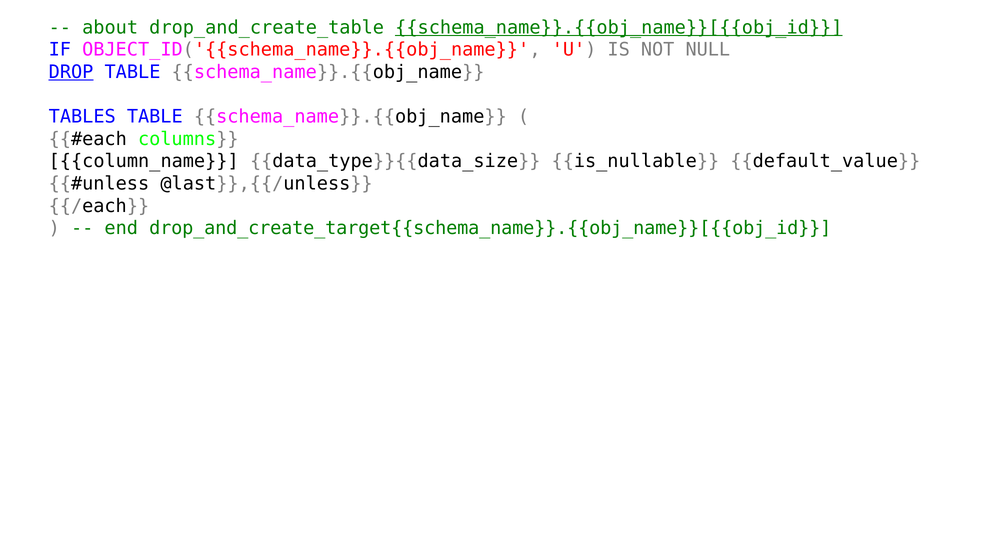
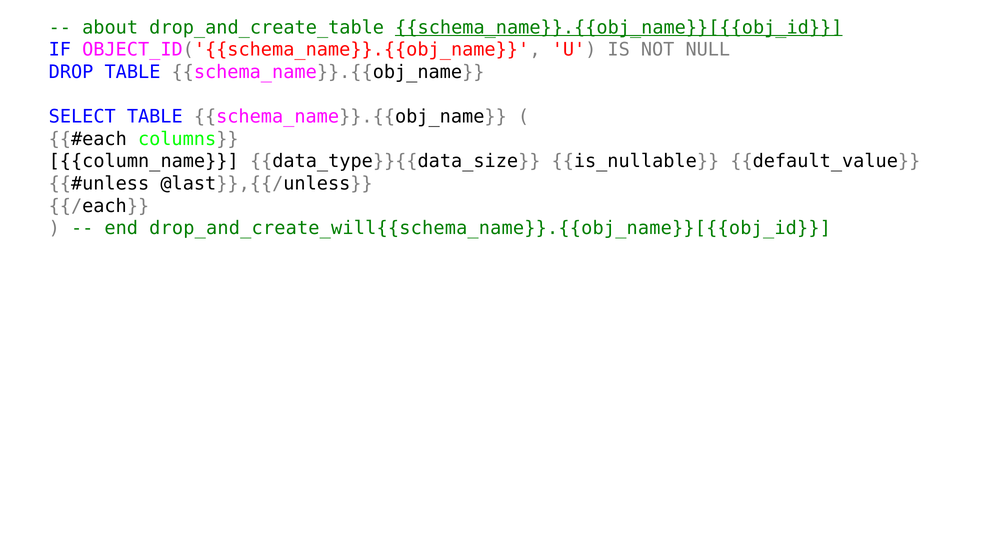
DROP underline: present -> none (71, 72)
TABLES: TABLES -> SELECT (82, 117)
drop_and_create_target{{schema_name}}.{{obj_name}}[{{obj_id: drop_and_create_target{{schema_name}}.{{obj_name}}[{{obj_id -> drop_and_create_will{{schema_name}}.{{obj_name}}[{{obj_id (490, 228)
